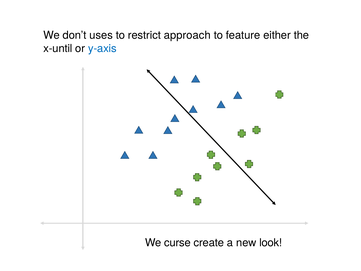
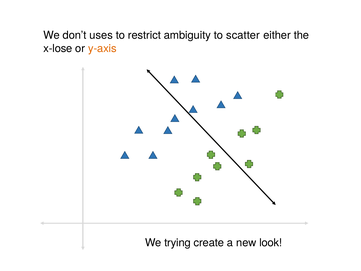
approach: approach -> ambiguity (187, 35)
feature: feature -> scatter (243, 35)
x-until: x-until -> x-lose (58, 48)
y-axis colour: blue -> orange (102, 48)
curse: curse -> trying (178, 243)
